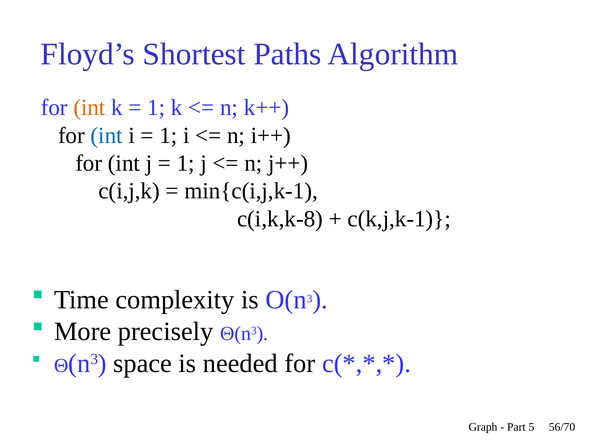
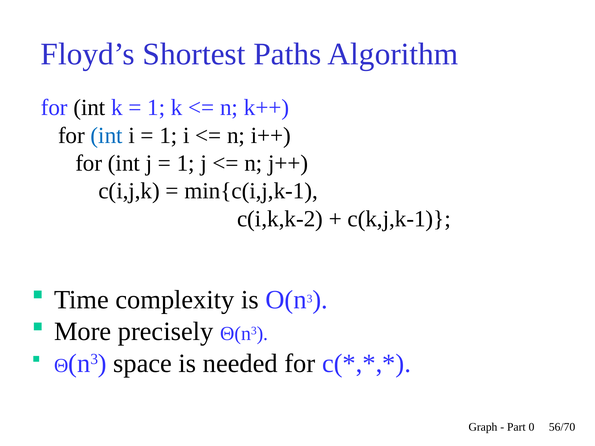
int colour: orange -> black (89, 108)
c(i,k,k-8: c(i,k,k-8 -> c(i,k,k-2 (280, 219)
5: 5 -> 0 (532, 427)
